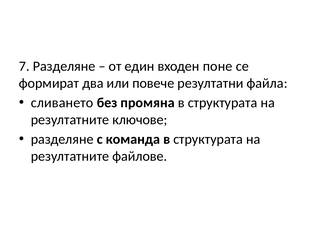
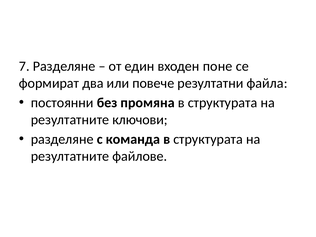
сливането: сливането -> постоянни (62, 103)
ключове: ключове -> ключови (140, 120)
